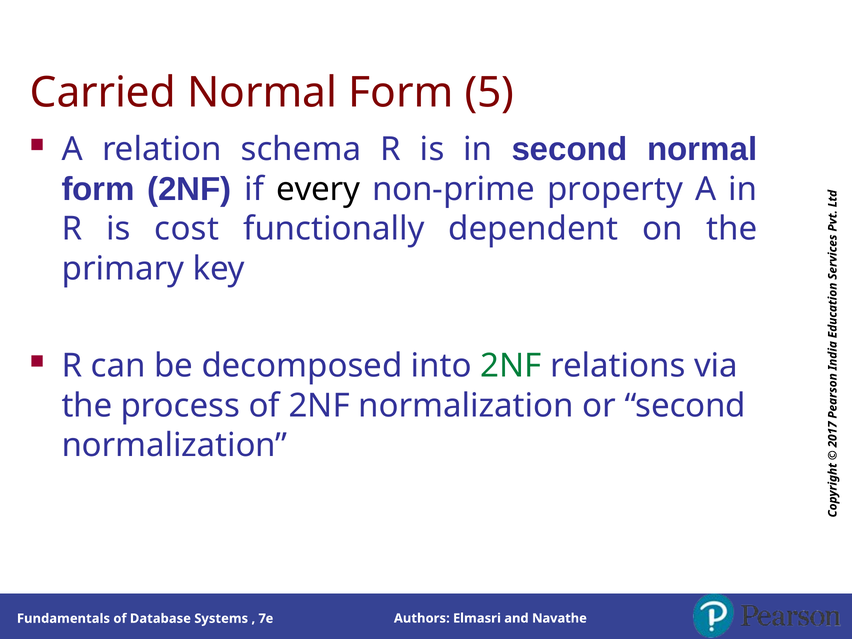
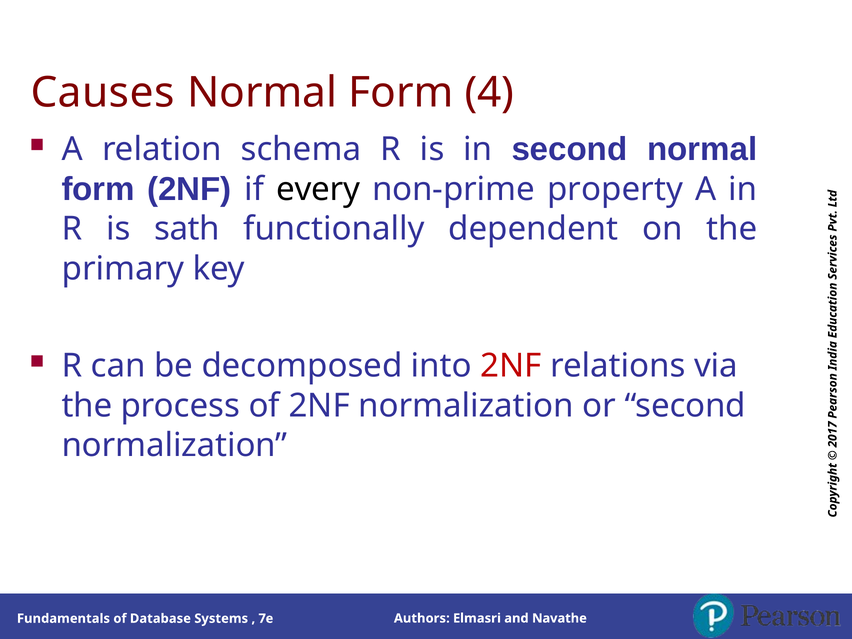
Carried: Carried -> Causes (103, 93)
5: 5 -> 4 (489, 93)
cost: cost -> sath (187, 229)
2NF colour: green -> red (511, 366)
